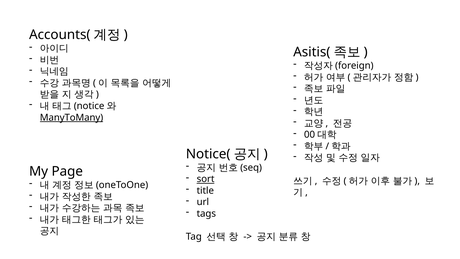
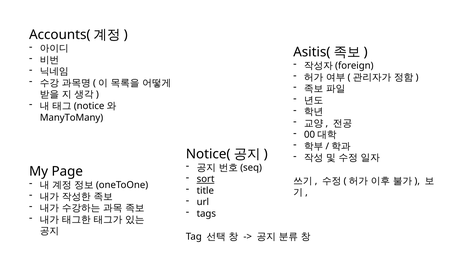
ManyToMany underline: present -> none (72, 117)
